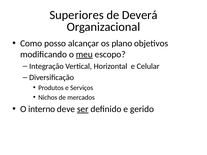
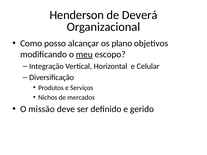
Superiores: Superiores -> Henderson (77, 15)
interno: interno -> missão (42, 109)
ser underline: present -> none (83, 109)
